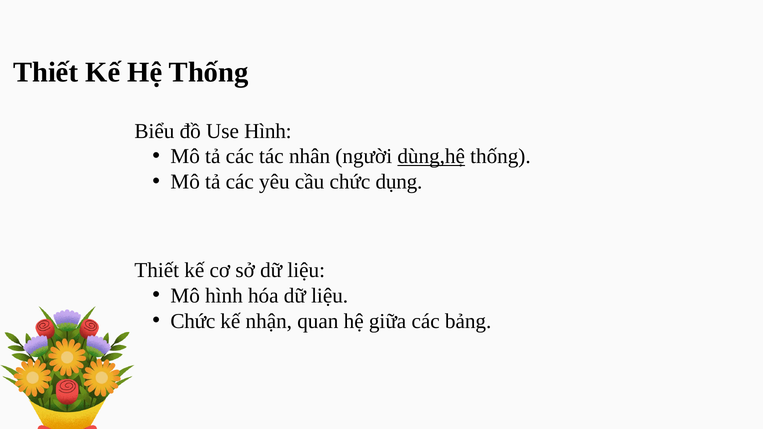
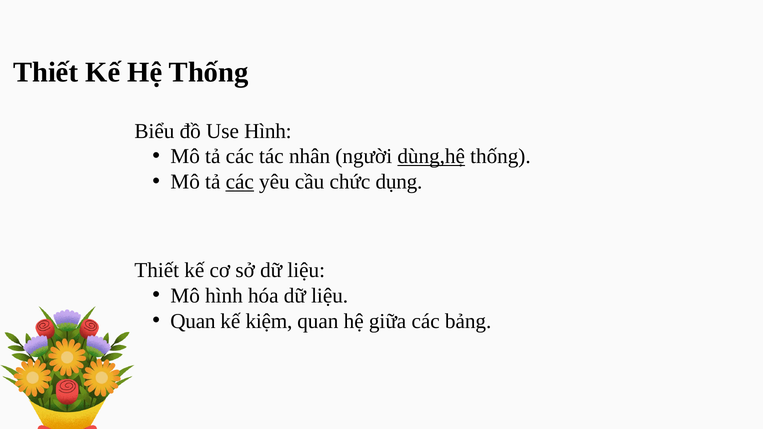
các underline: none -> present (240, 182)
Chức: Chức -> Quan (193, 321)
nhận: nhận -> kiệm (269, 321)
